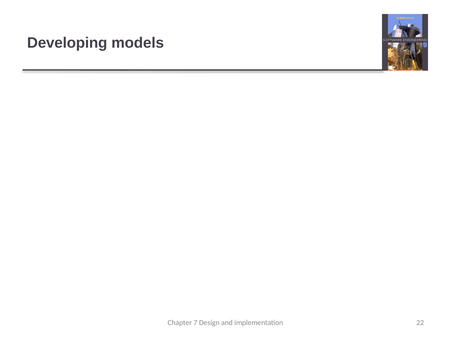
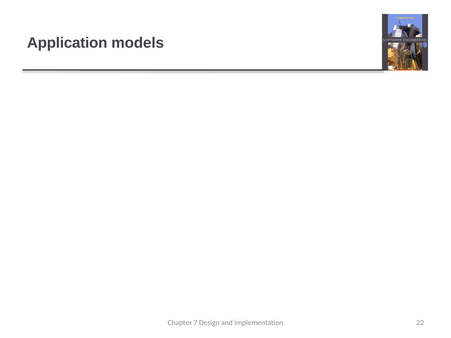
Developing: Developing -> Application (67, 43)
